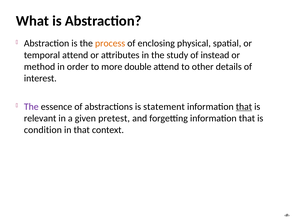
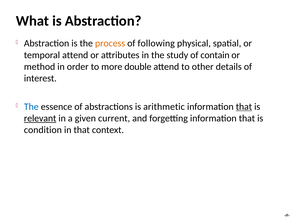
enclosing: enclosing -> following (156, 43)
instead: instead -> contain (215, 55)
The colour: purple -> blue (31, 107)
statement: statement -> arithmetic (164, 107)
relevant underline: none -> present (40, 118)
pretest: pretest -> current (114, 118)
